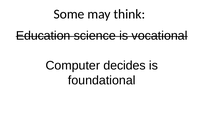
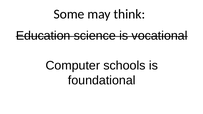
decides: decides -> schools (124, 66)
